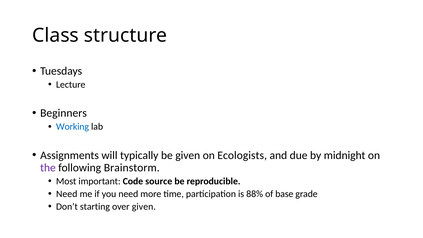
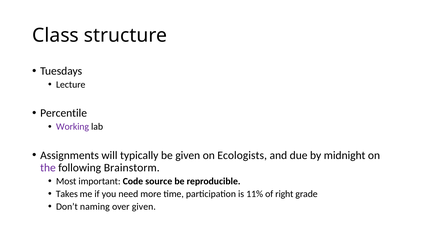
Beginners: Beginners -> Percentile (64, 113)
Working colour: blue -> purple (73, 127)
Need: Need -> Takes (67, 194)
88%: 88% -> 11% (255, 194)
base: base -> right (284, 194)
starting: starting -> naming (95, 207)
